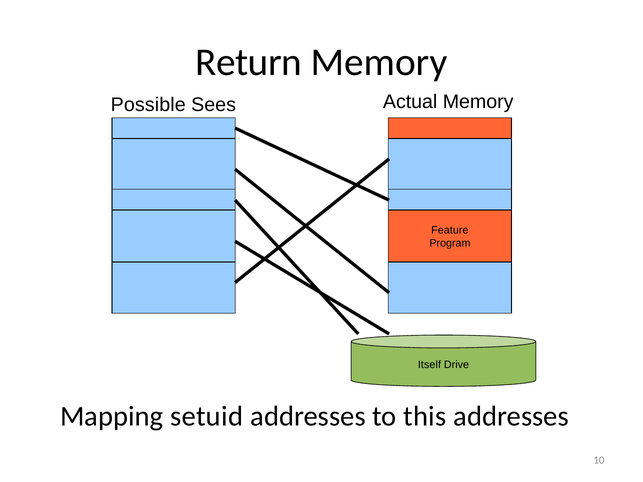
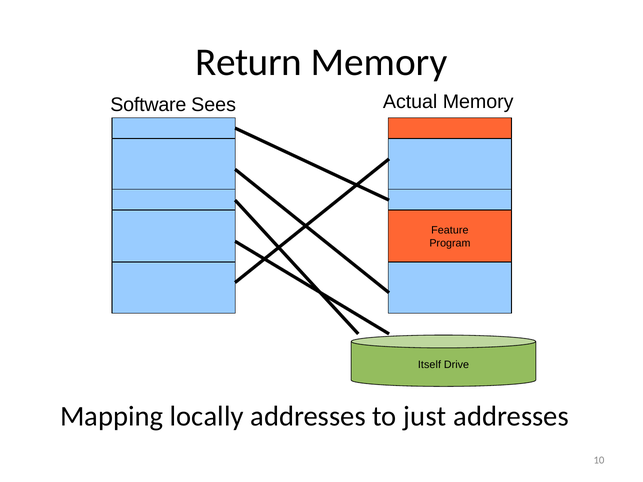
Possible: Possible -> Software (148, 105)
setuid: setuid -> locally (207, 417)
this: this -> just (425, 417)
